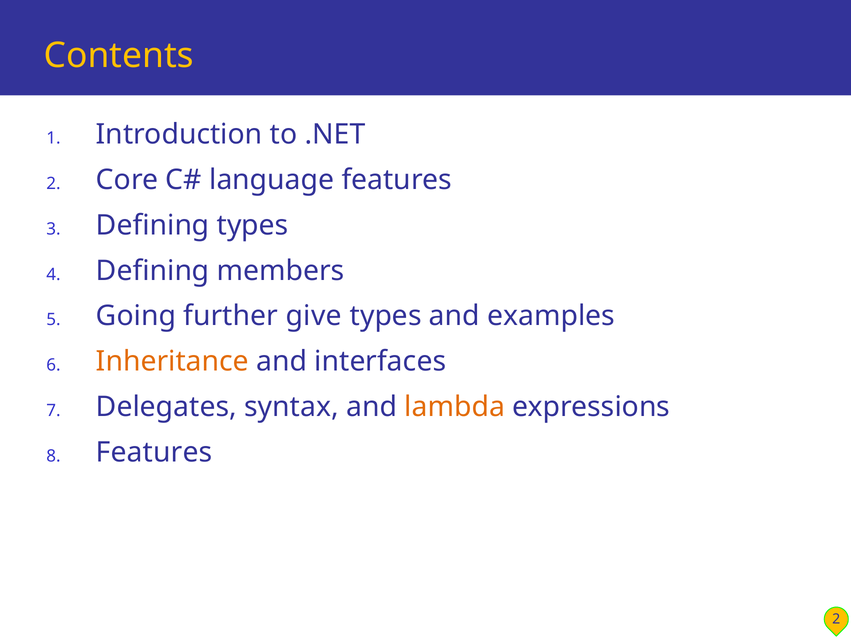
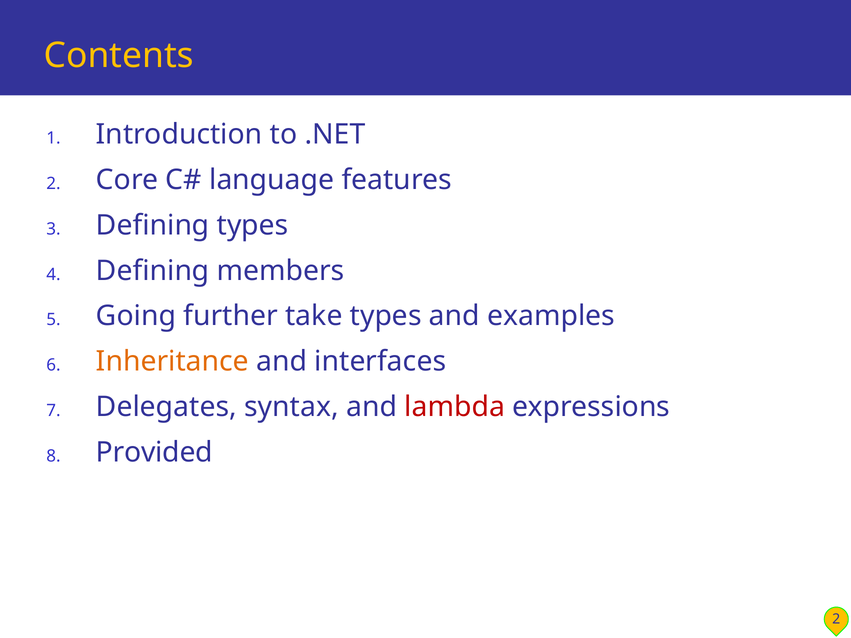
give: give -> take (314, 316)
lambda colour: orange -> red (455, 407)
Features: Features -> Provided (154, 452)
